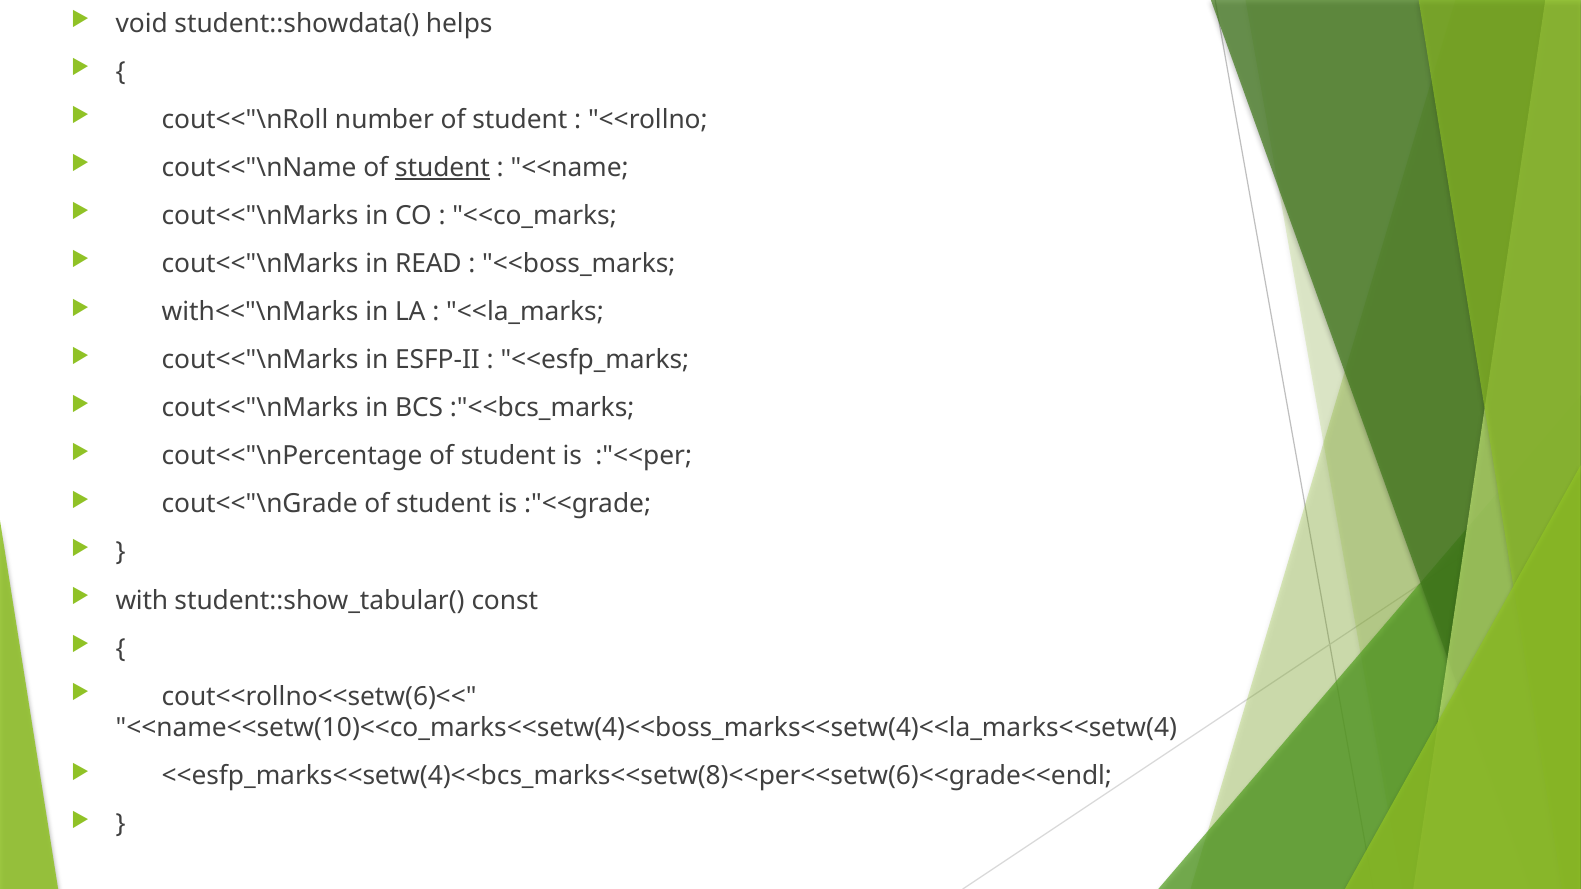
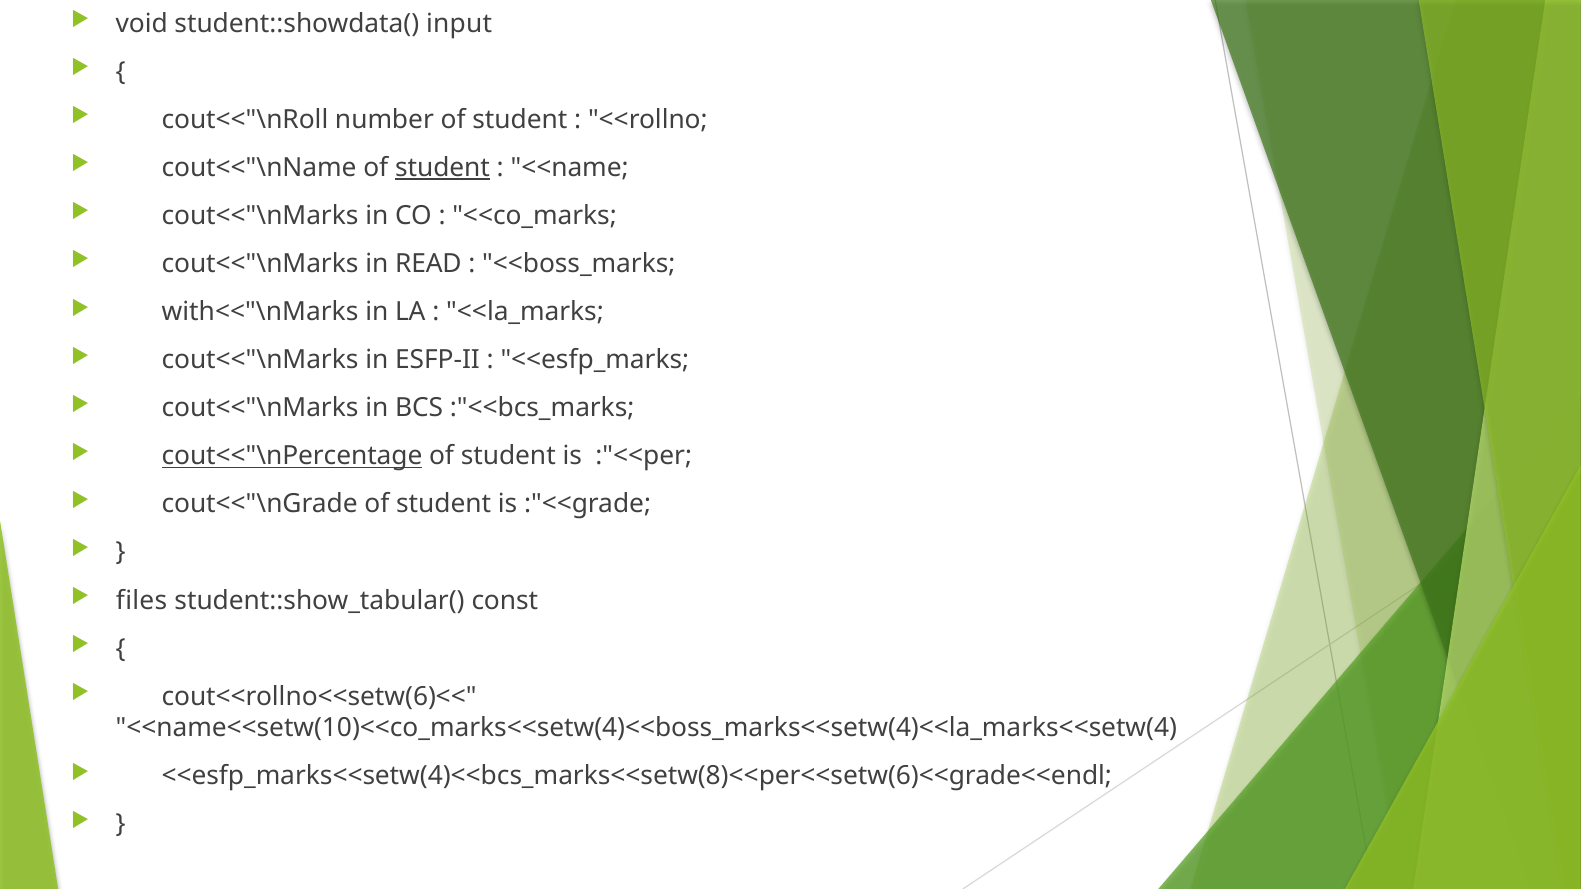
helps: helps -> input (459, 24)
cout<<"\nPercentage underline: none -> present (292, 456)
with: with -> files (142, 601)
